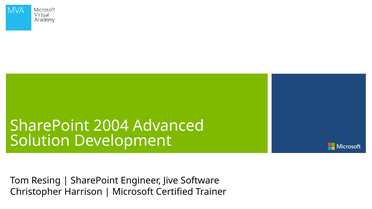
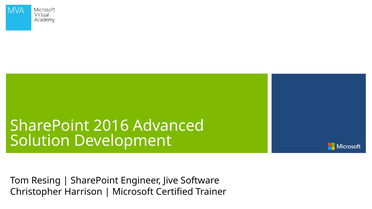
2004: 2004 -> 2016 (111, 126)
